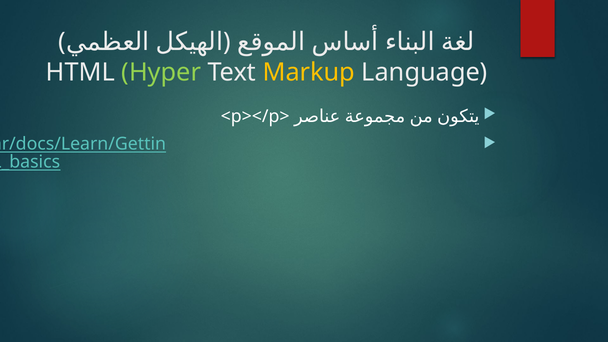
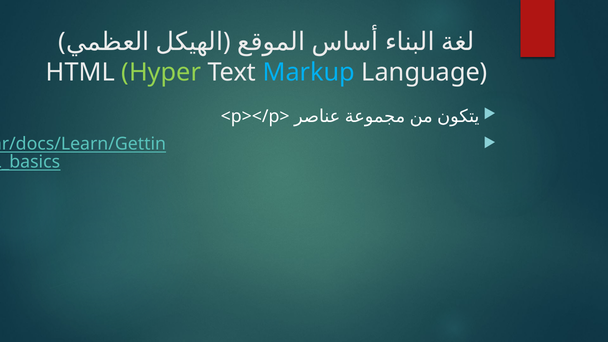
Markup colour: yellow -> light blue (309, 72)
